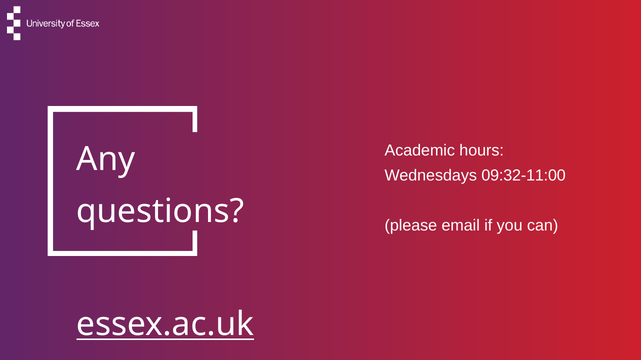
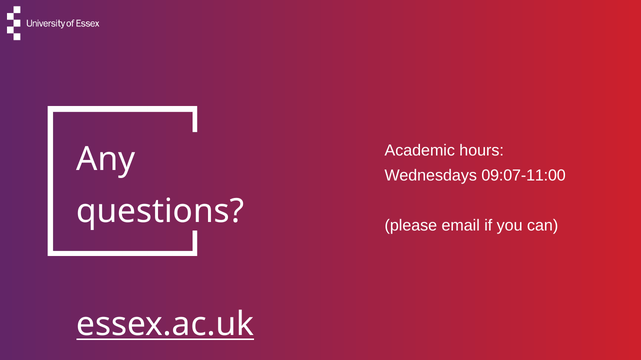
09:32-11:00: 09:32-11:00 -> 09:07-11:00 (524, 176)
